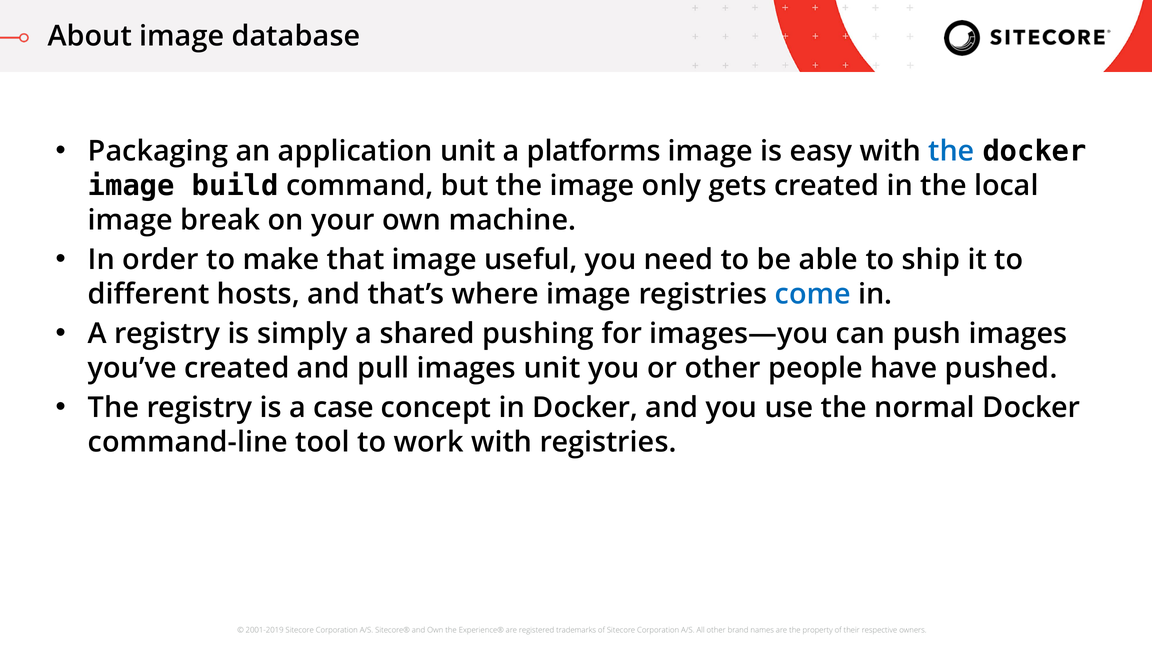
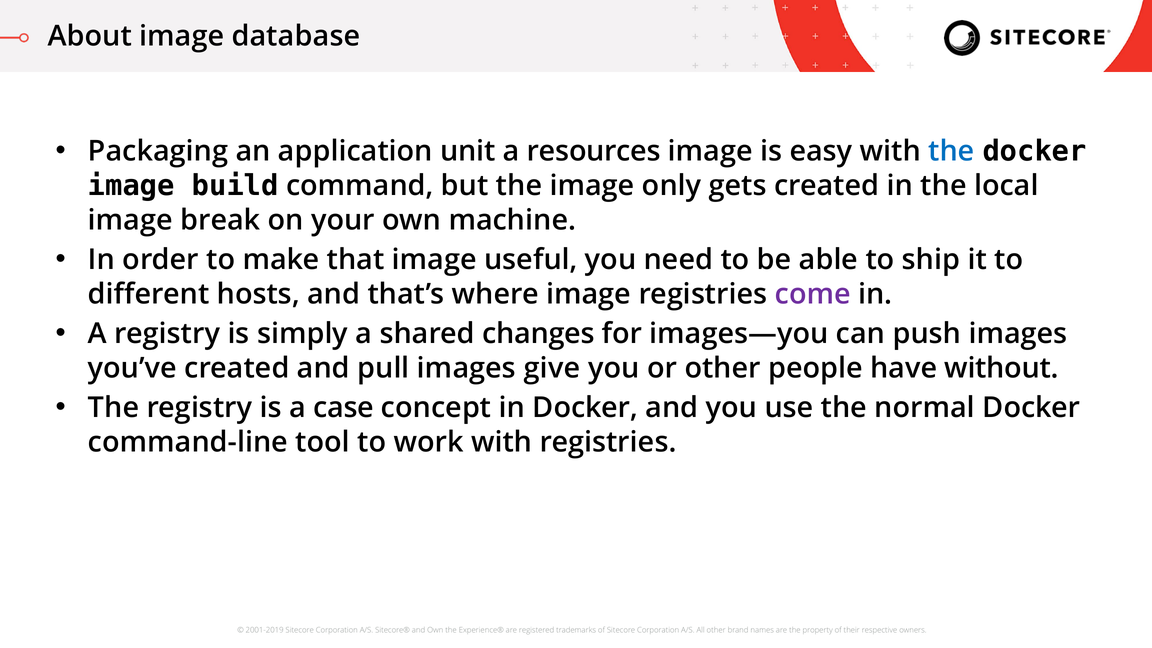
platforms: platforms -> resources (594, 151)
come colour: blue -> purple (813, 294)
pushing: pushing -> changes (538, 334)
images unit: unit -> give (552, 368)
pushed: pushed -> without (1001, 368)
